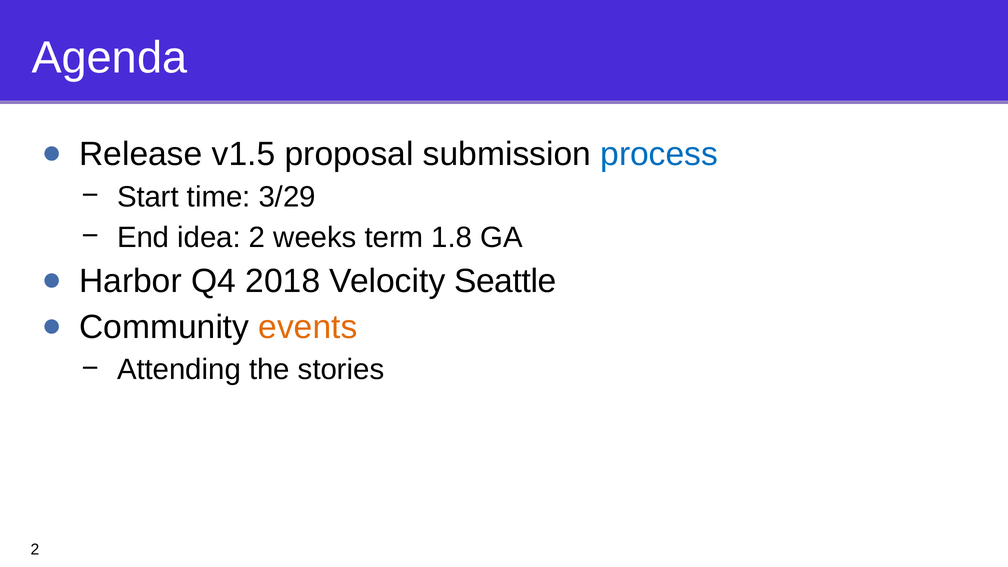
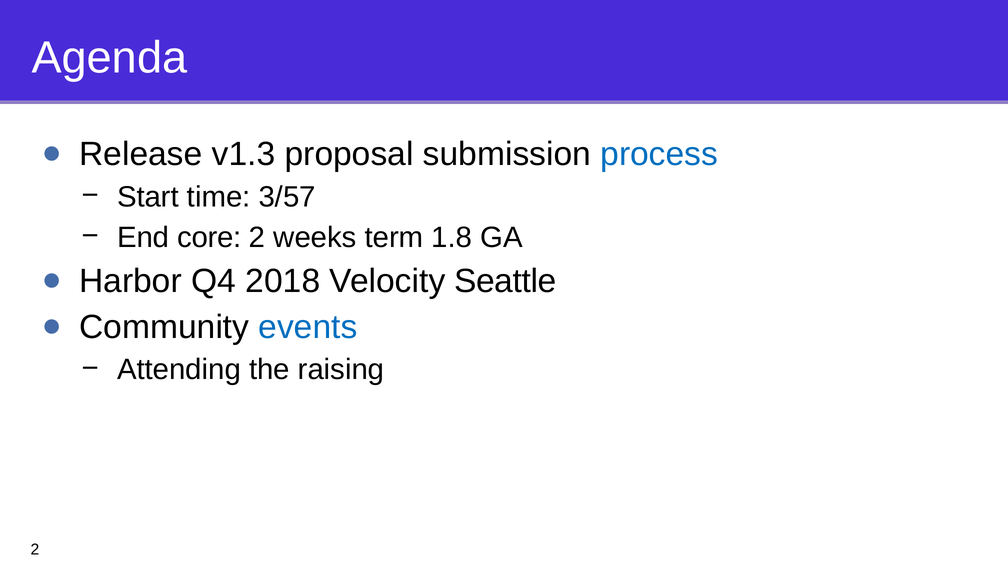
v1.5: v1.5 -> v1.3 (244, 154)
3/29: 3/29 -> 3/57 (287, 197)
idea: idea -> core (209, 237)
events colour: orange -> blue (308, 327)
stories: stories -> raising (341, 370)
